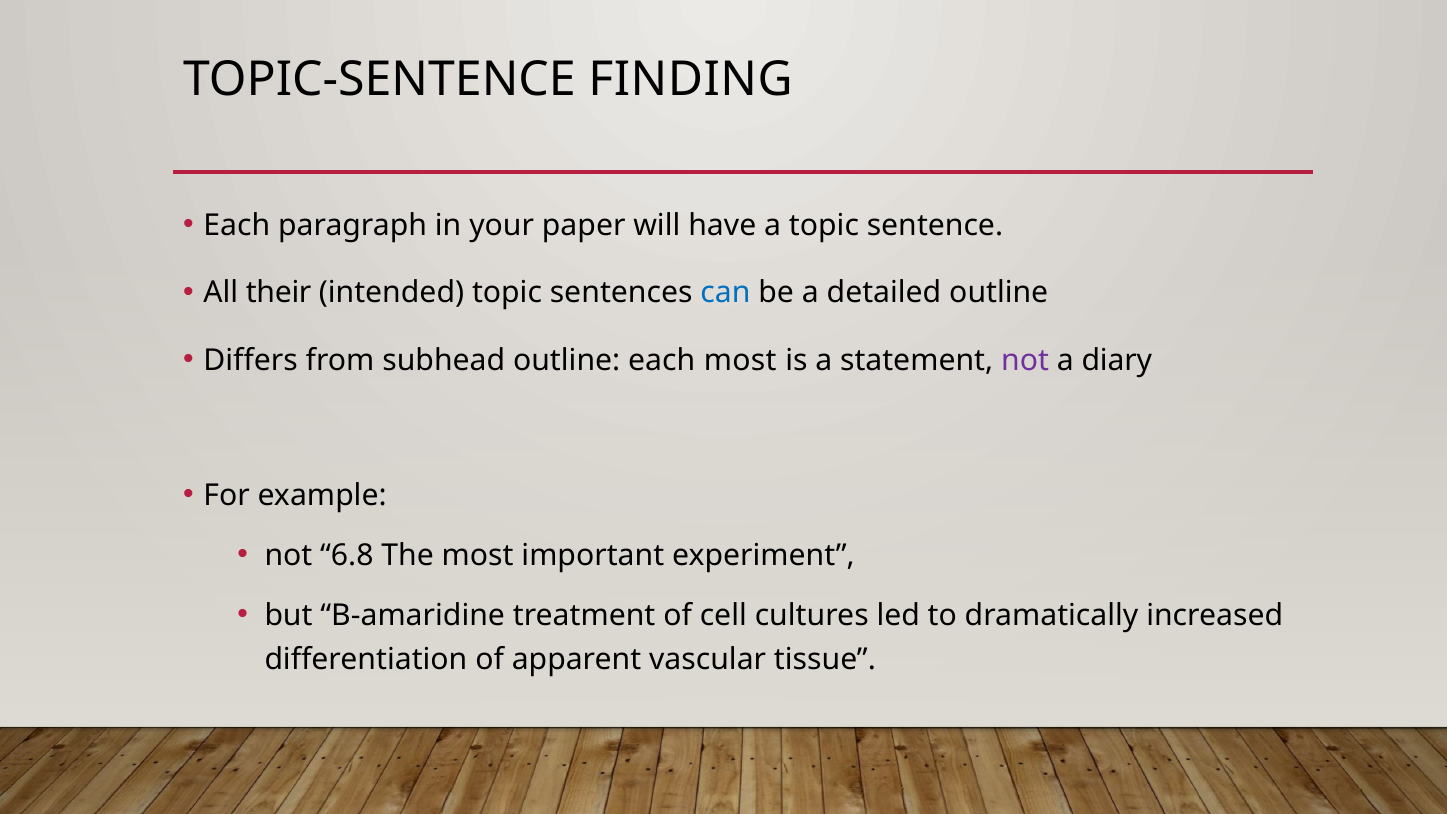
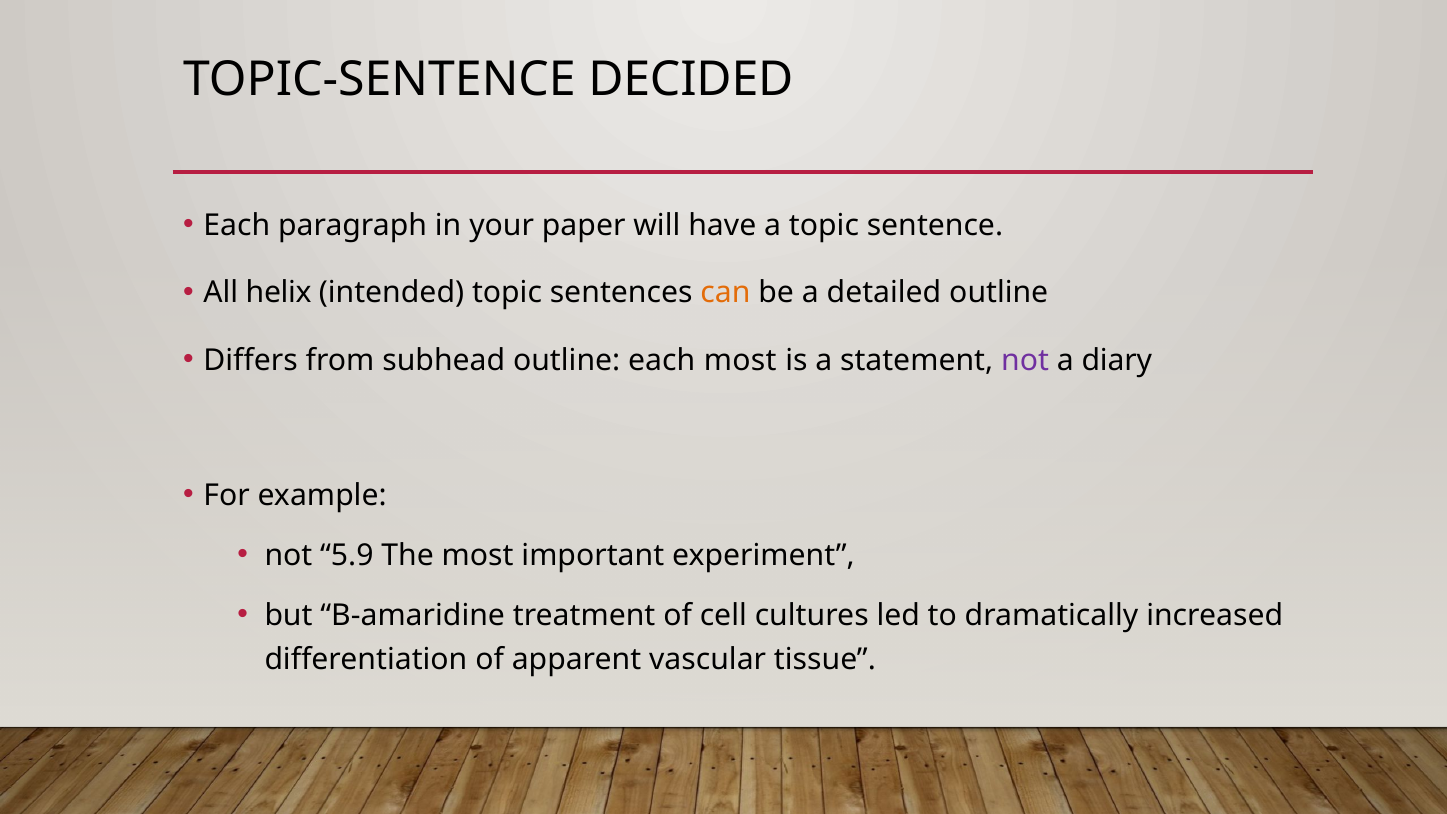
FINDING: FINDING -> DECIDED (691, 80)
their: their -> helix (279, 293)
can colour: blue -> orange (725, 293)
6.8: 6.8 -> 5.9 (347, 556)
